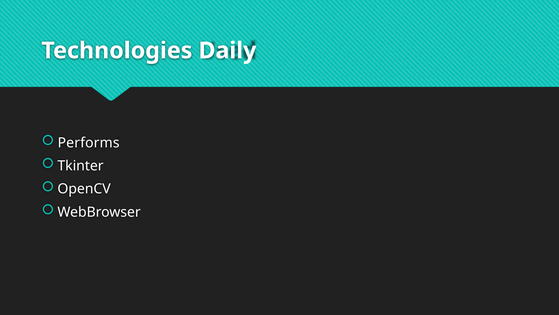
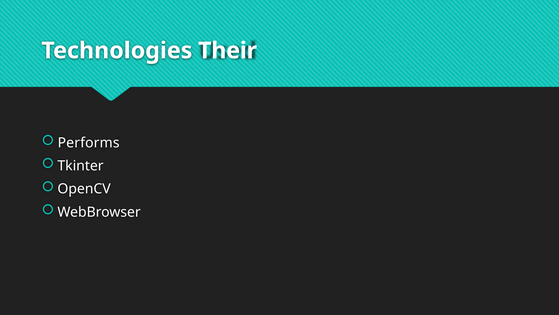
Daily: Daily -> Their (228, 51)
